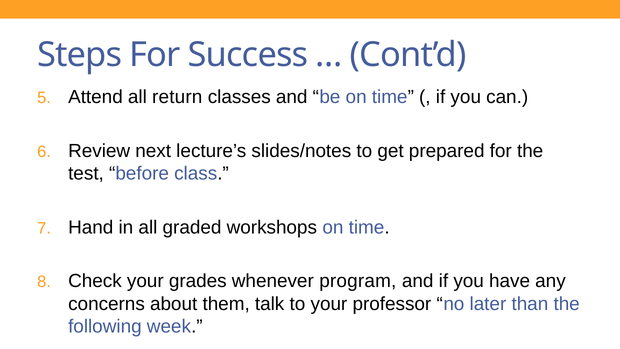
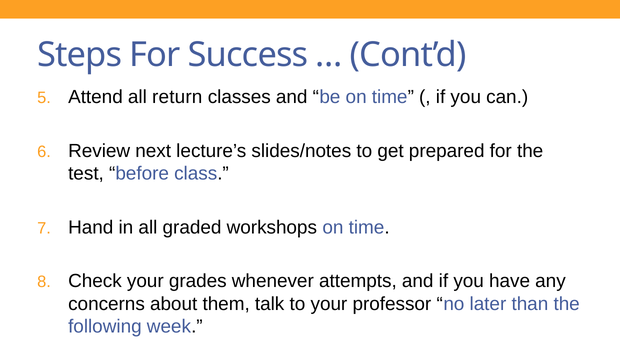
program: program -> attempts (358, 281)
